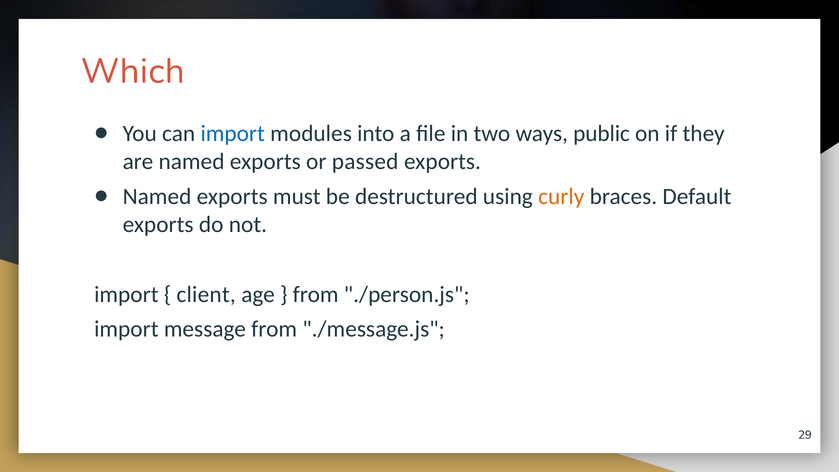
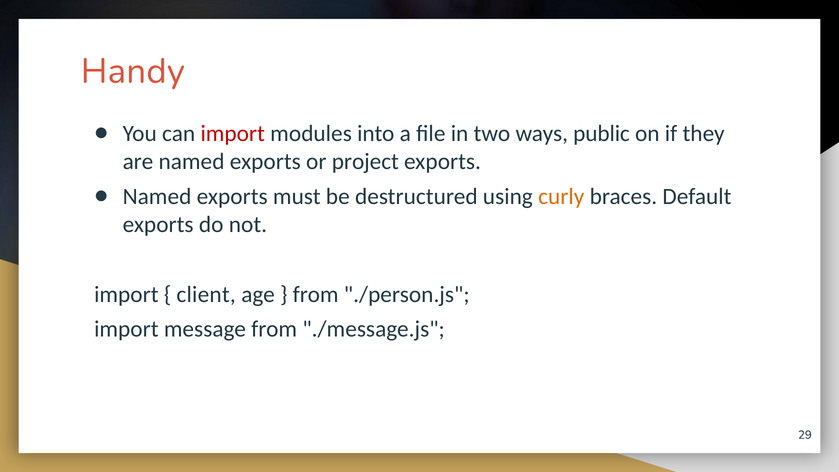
Which: Which -> Handy (133, 71)
import colour: blue -> red (233, 133)
passed: passed -> project (365, 161)
